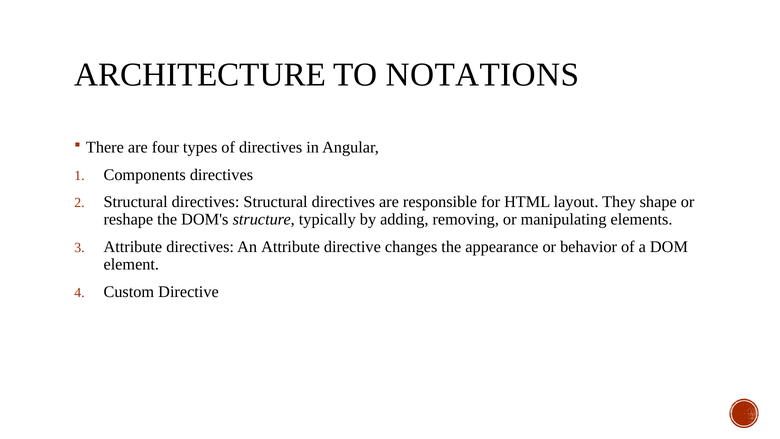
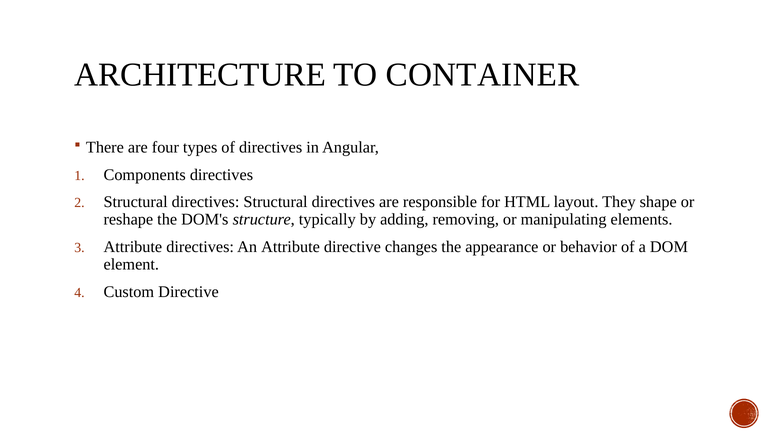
NOTATIONS: NOTATIONS -> CONTAINER (483, 75)
